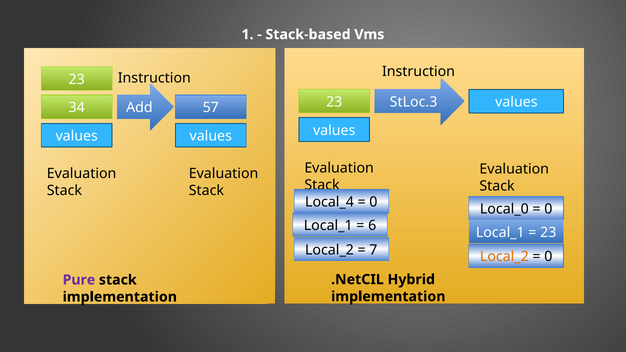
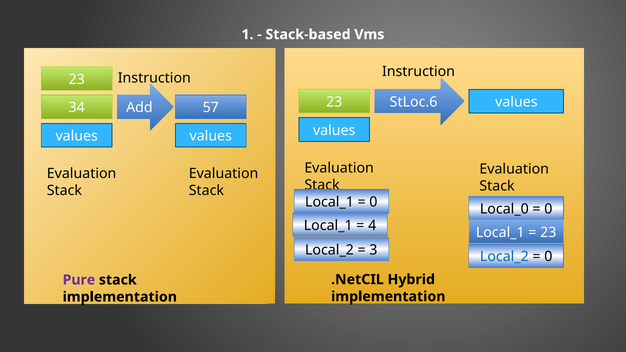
StLoc.3: StLoc.3 -> StLoc.6 (414, 102)
Local_4: Local_4 -> Local_1 (329, 202)
6: 6 -> 4 (372, 226)
7: 7 -> 3 (373, 250)
Local_2 colour: orange -> blue (504, 257)
